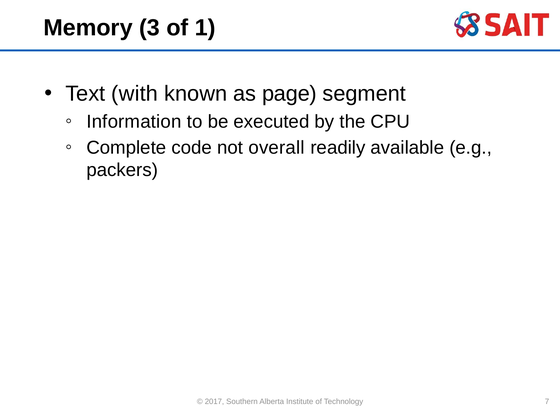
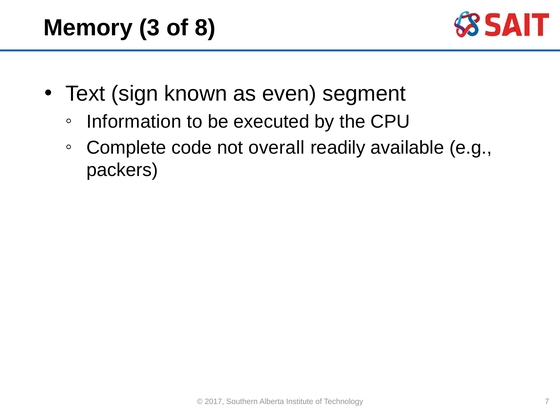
1: 1 -> 8 (205, 28)
with: with -> sign (135, 94)
page: page -> even (289, 94)
